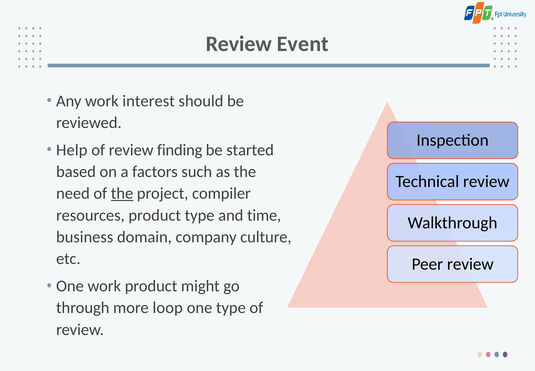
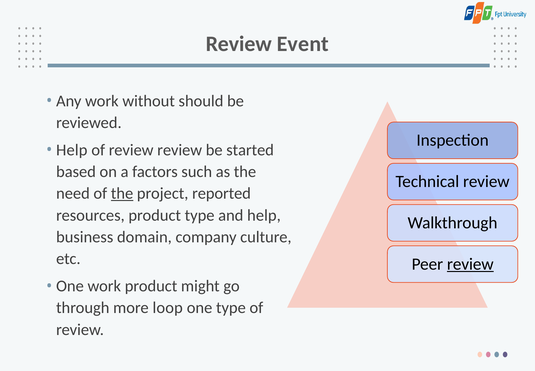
interest: interest -> without (149, 101)
review finding: finding -> review (180, 150)
compiler: compiler -> reported (221, 193)
and time: time -> help (264, 215)
review underline: none -> present (470, 264)
